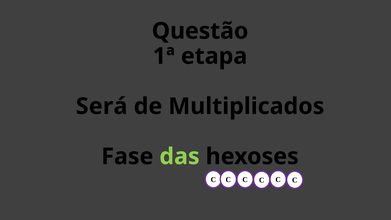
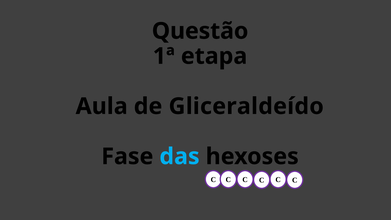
Será: Será -> Aula (102, 106)
Multiplicados: Multiplicados -> Gliceraldeído (246, 106)
das colour: light green -> light blue (180, 156)
